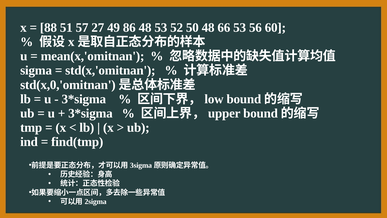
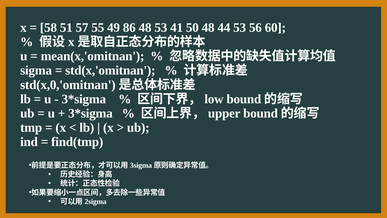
88: 88 -> 58 (48, 28)
27: 27 -> 55 (98, 28)
52: 52 -> 41 (177, 28)
66: 66 -> 44 (224, 28)
